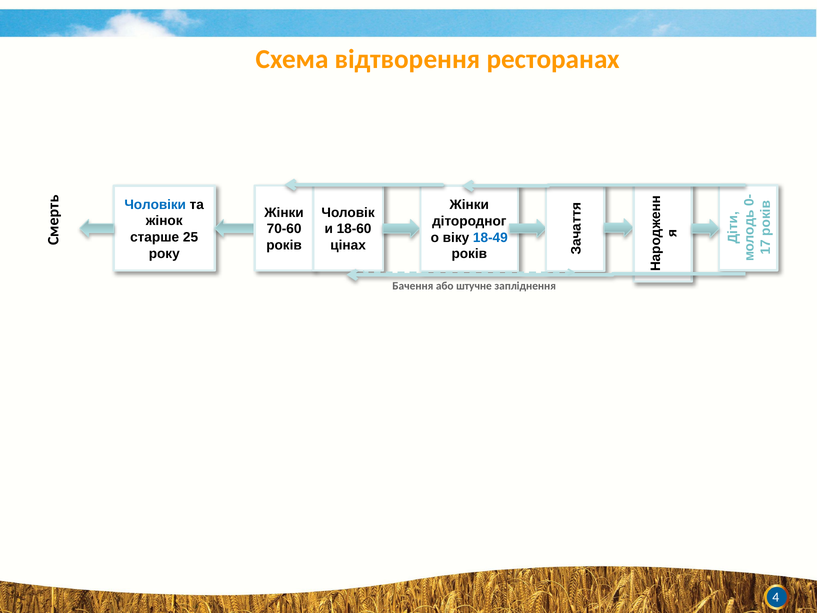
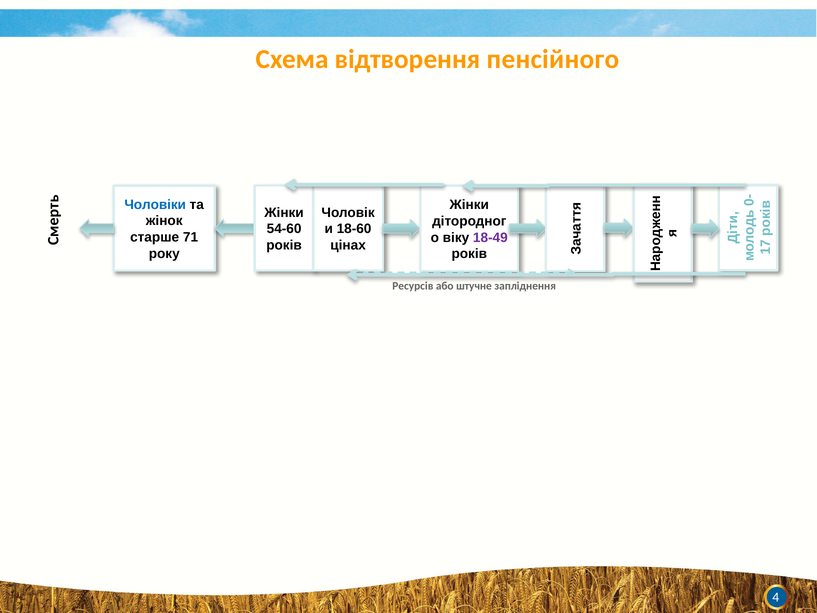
ресторанах: ресторанах -> пенсійного (553, 59)
70-60: 70-60 -> 54-60 (284, 229)
25: 25 -> 71 (191, 237)
18-49 colour: blue -> purple (490, 238)
Бачення: Бачення -> Ресурсів (413, 286)
